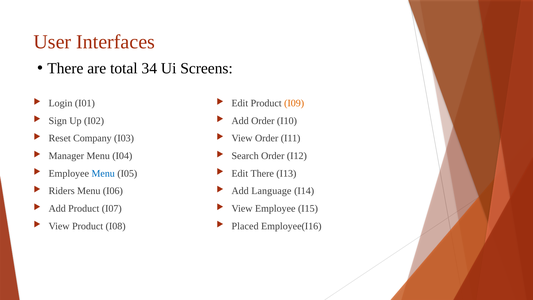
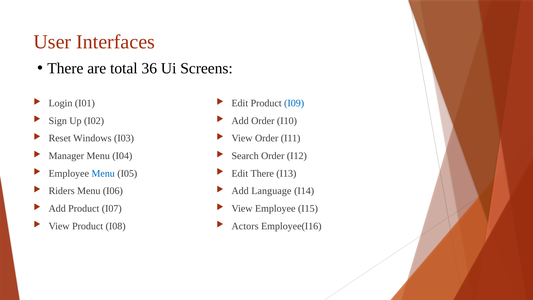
34: 34 -> 36 (149, 68)
I09 colour: orange -> blue (294, 103)
Company: Company -> Windows (92, 138)
Placed: Placed -> Actors (245, 226)
